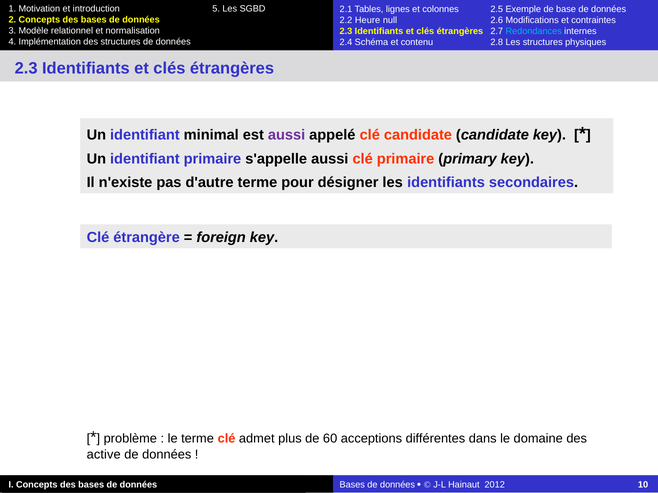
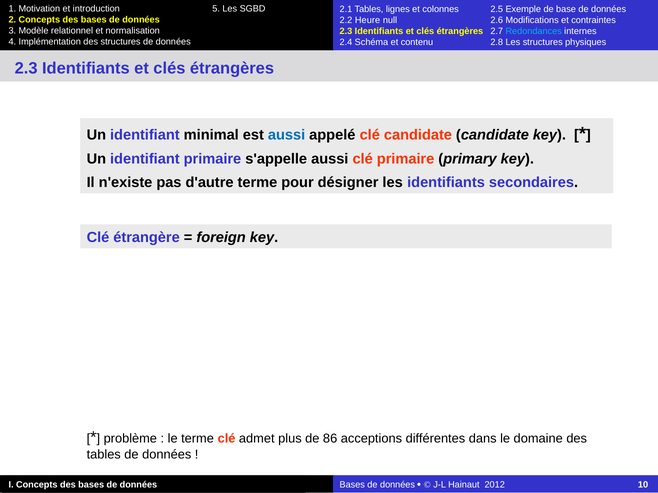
aussi colour: purple -> blue (287, 135)
60: 60 -> 86 (330, 439)
active: active -> tables (104, 455)
